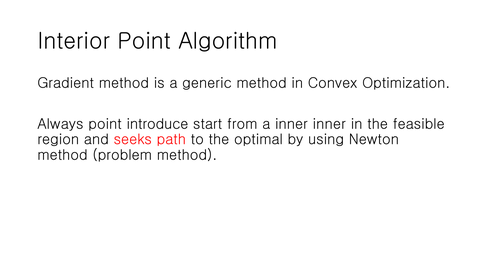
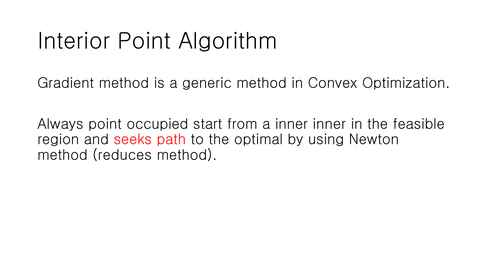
introduce: introduce -> occupied (157, 124)
problem: problem -> reduces (122, 155)
